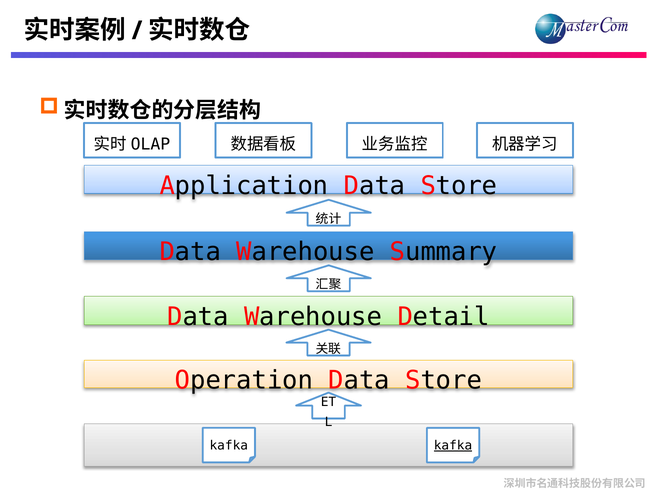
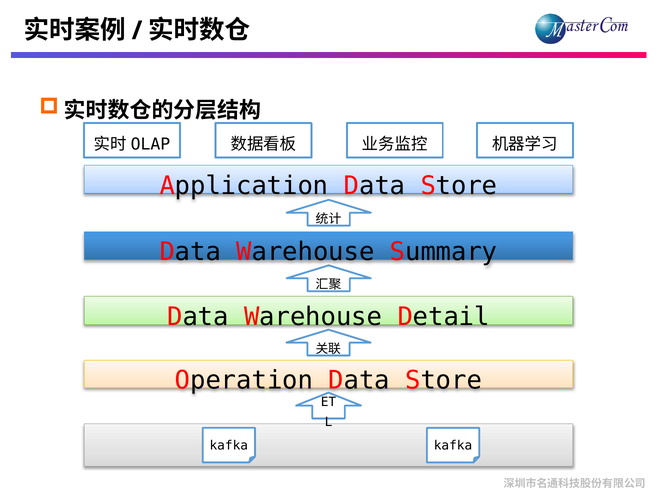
kafka underline: present -> none (453, 446)
